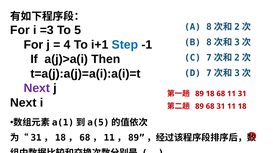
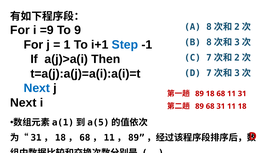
=3: =3 -> =9 (47, 30)
5: 5 -> 9 (78, 30)
4: 4 -> 1 (67, 45)
Next colour: purple -> blue (37, 88)
